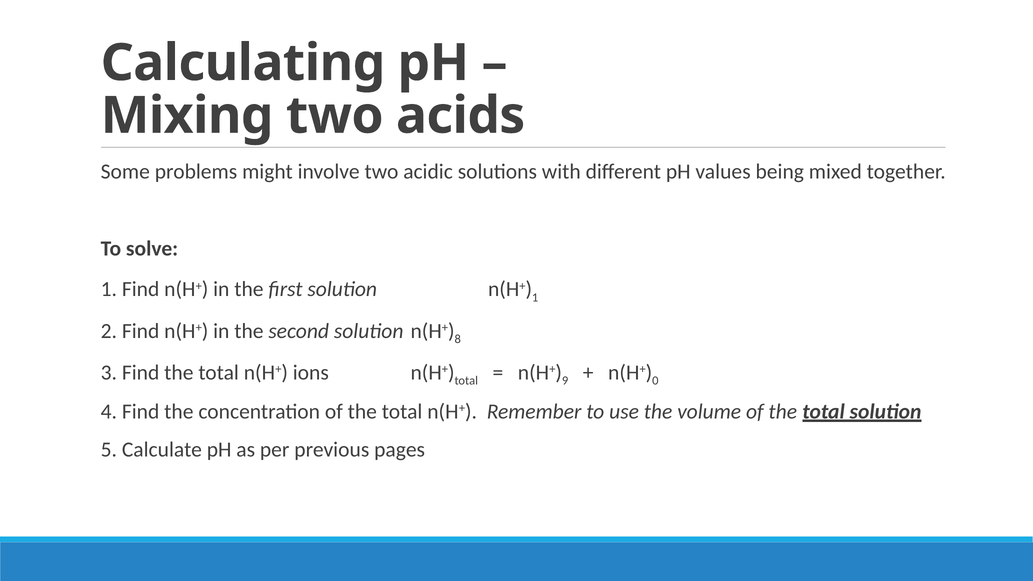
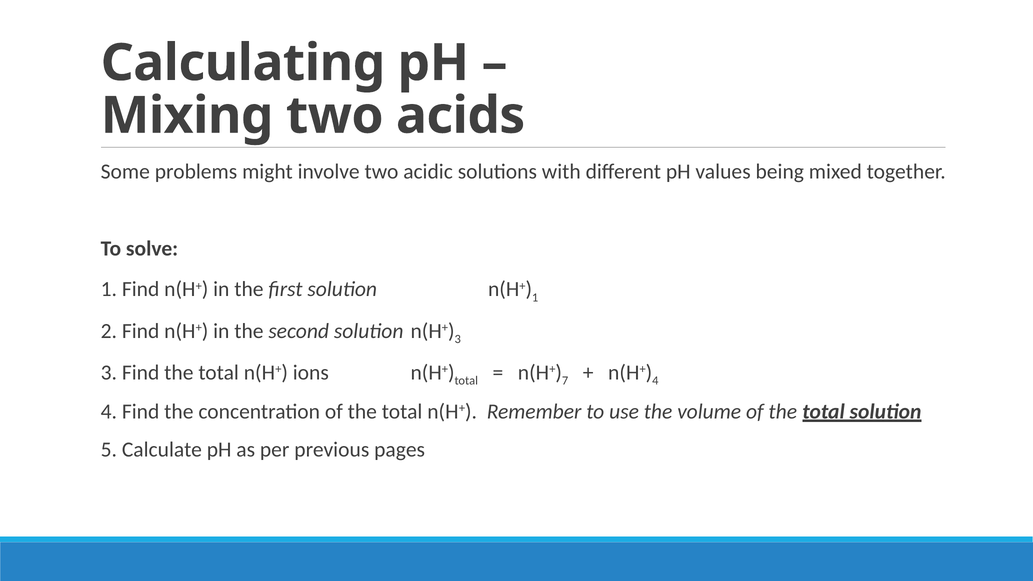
n(H+ 8: 8 -> 3 (458, 339)
9: 9 -> 7 (565, 381)
n(H+ 0: 0 -> 4 (655, 381)
